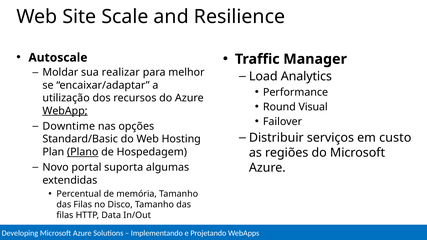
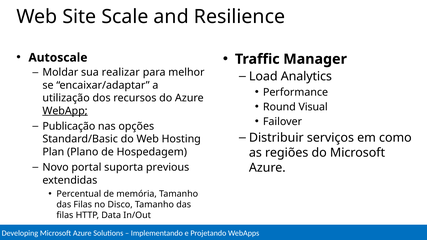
Downtime: Downtime -> Publicação (69, 126)
custo: custo -> como (395, 138)
Plano underline: present -> none (83, 152)
algumas: algumas -> previous (168, 168)
